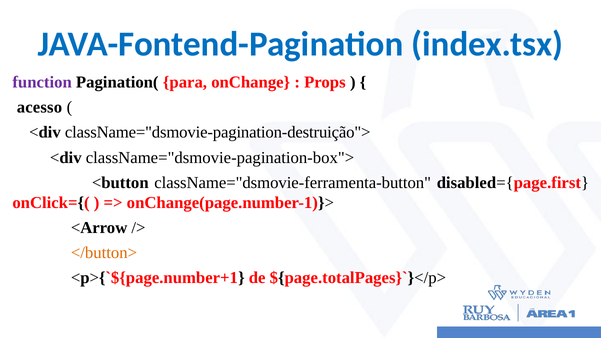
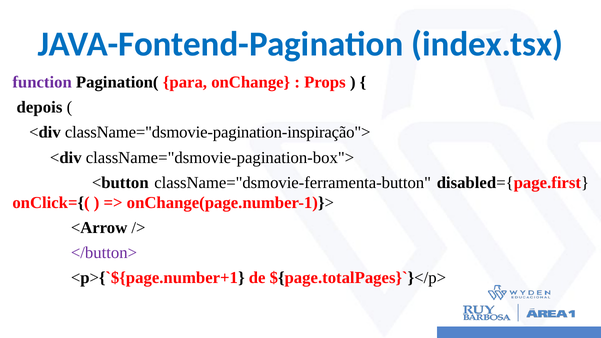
acesso: acesso -> depois (39, 107)
className="dsmovie-pagination-destruição">: className="dsmovie-pagination-destruição"> -> className="dsmovie-pagination-inspiração"> (218, 132)
</button> colour: orange -> purple (104, 253)
